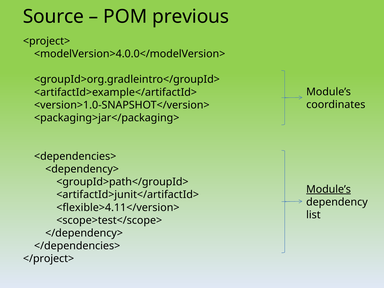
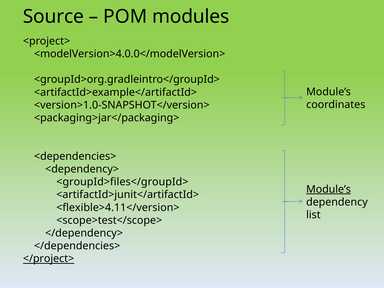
previous: previous -> modules (191, 17)
<groupId>path</groupId>: <groupId>path</groupId> -> <groupId>files</groupId> (122, 182)
</project> underline: none -> present (49, 259)
